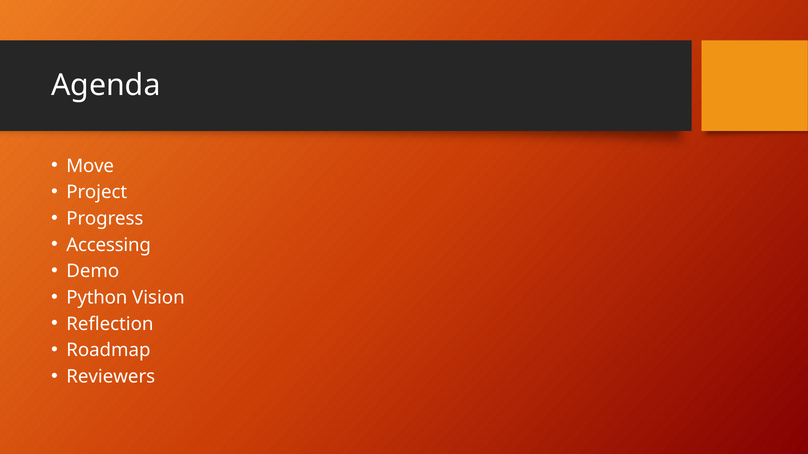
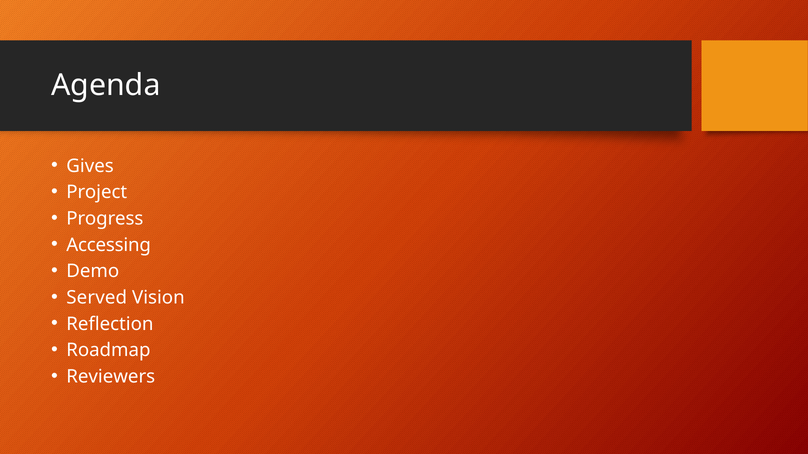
Move: Move -> Gives (90, 166)
Python: Python -> Served (97, 298)
